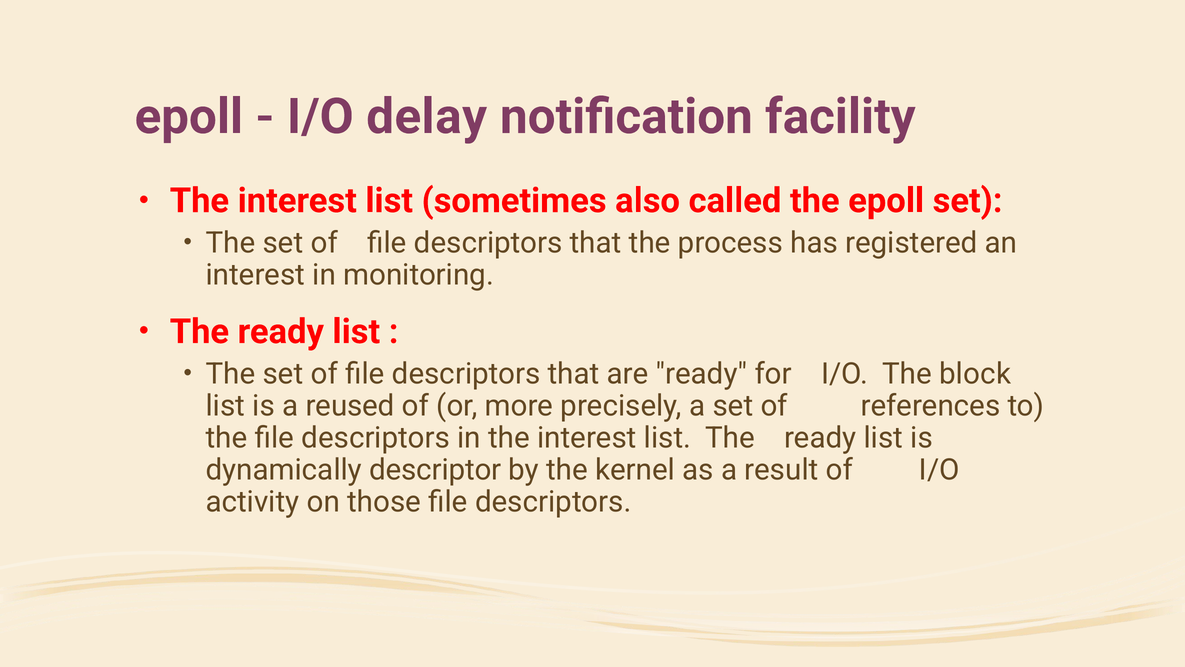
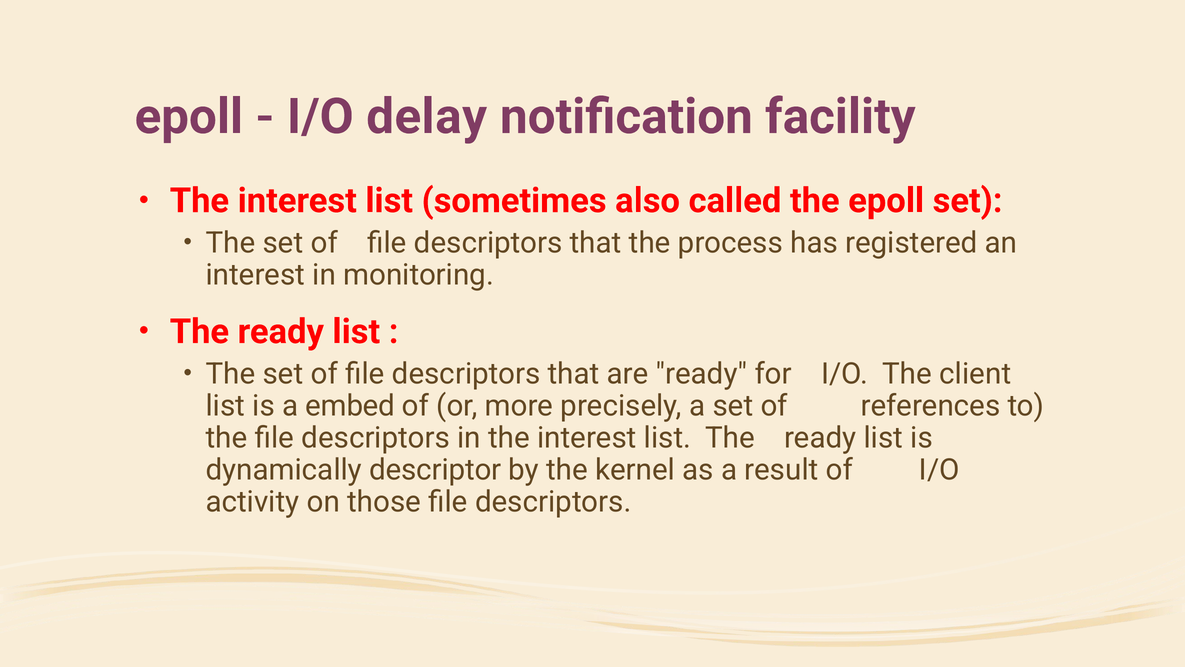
block: block -> client (975, 374)
reused: reused -> embed (350, 406)
